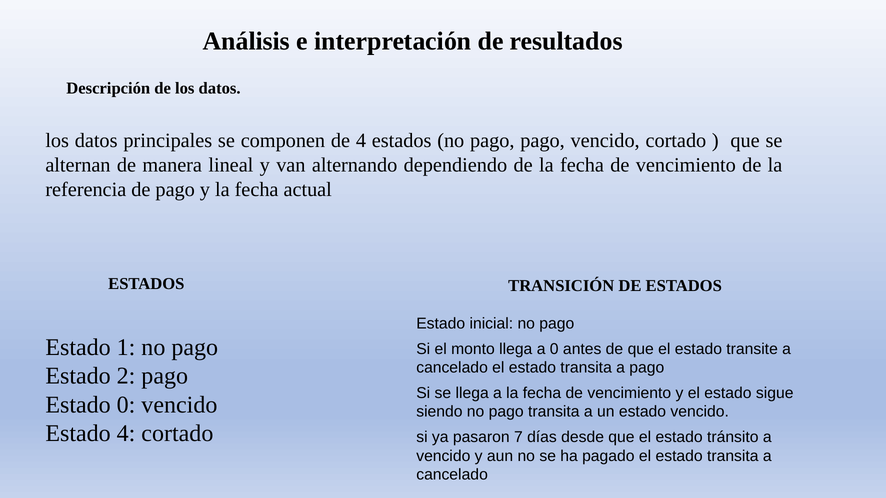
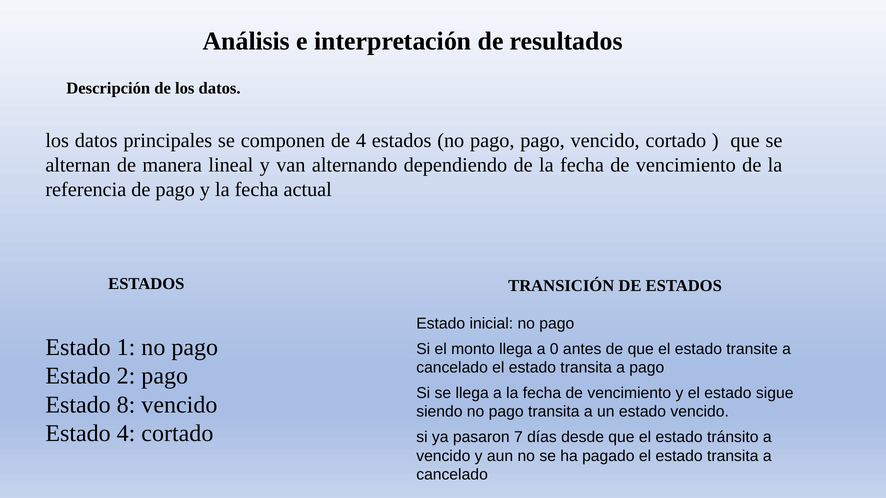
Estado 0: 0 -> 8 (126, 405)
